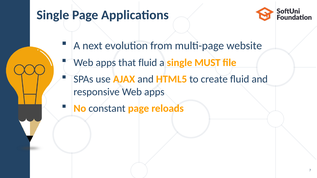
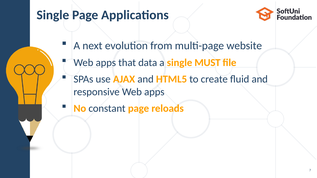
that fluid: fluid -> data (148, 63)
